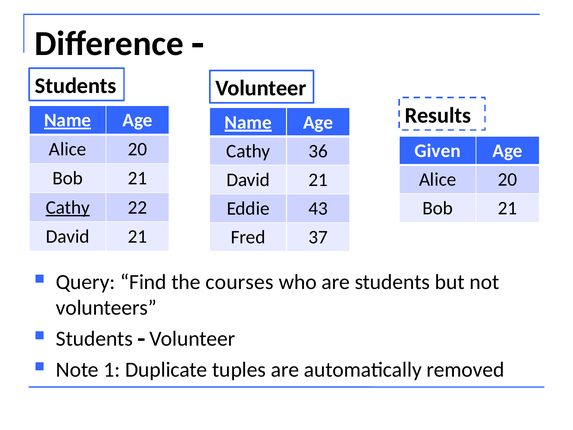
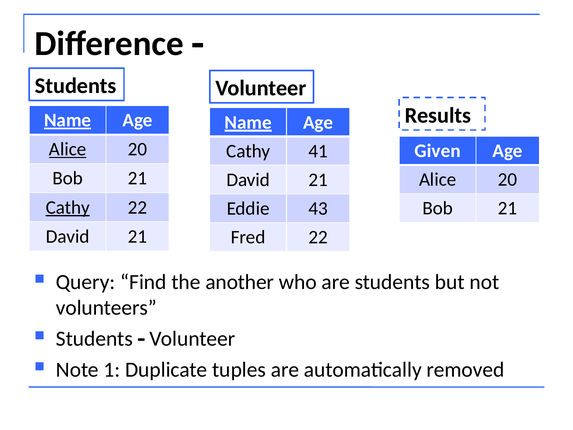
Alice underline: none -> present (68, 149)
36: 36 -> 41 (318, 151)
Fred 37: 37 -> 22 (318, 237)
courses: courses -> another (240, 282)
